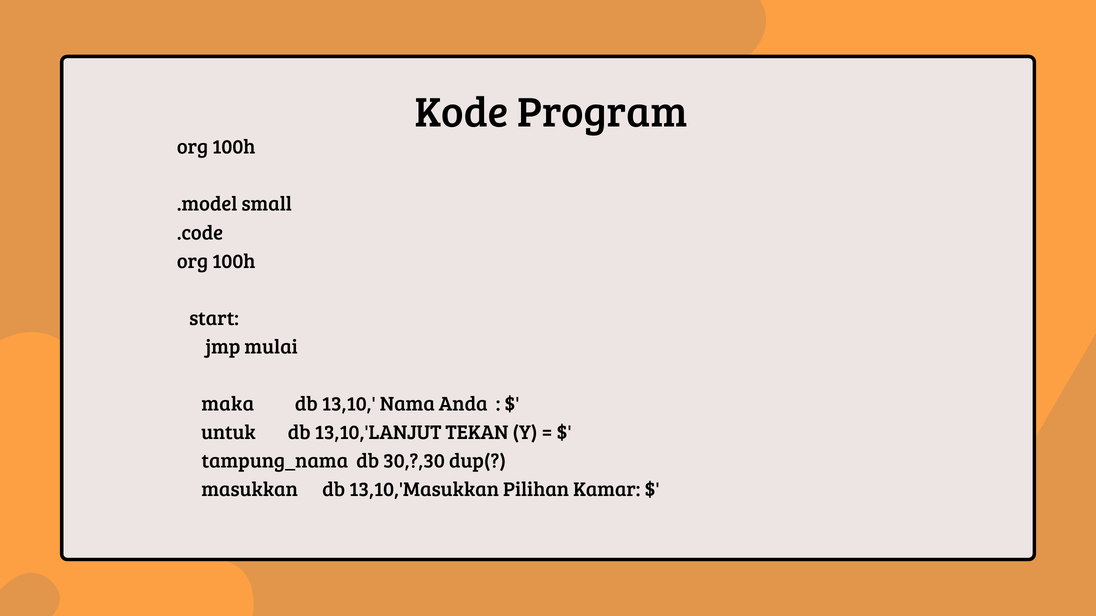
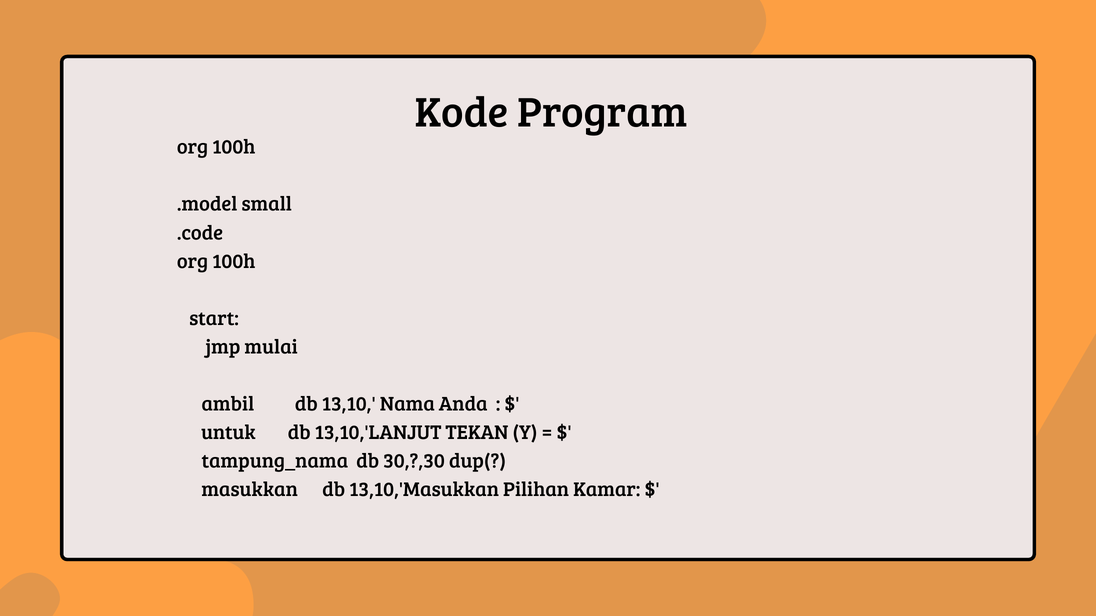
maka: maka -> ambil (228, 404)
